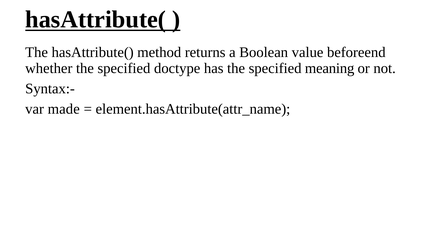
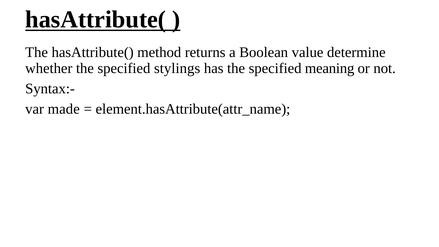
beforeend: beforeend -> determine (356, 52)
doctype: doctype -> stylings (177, 68)
